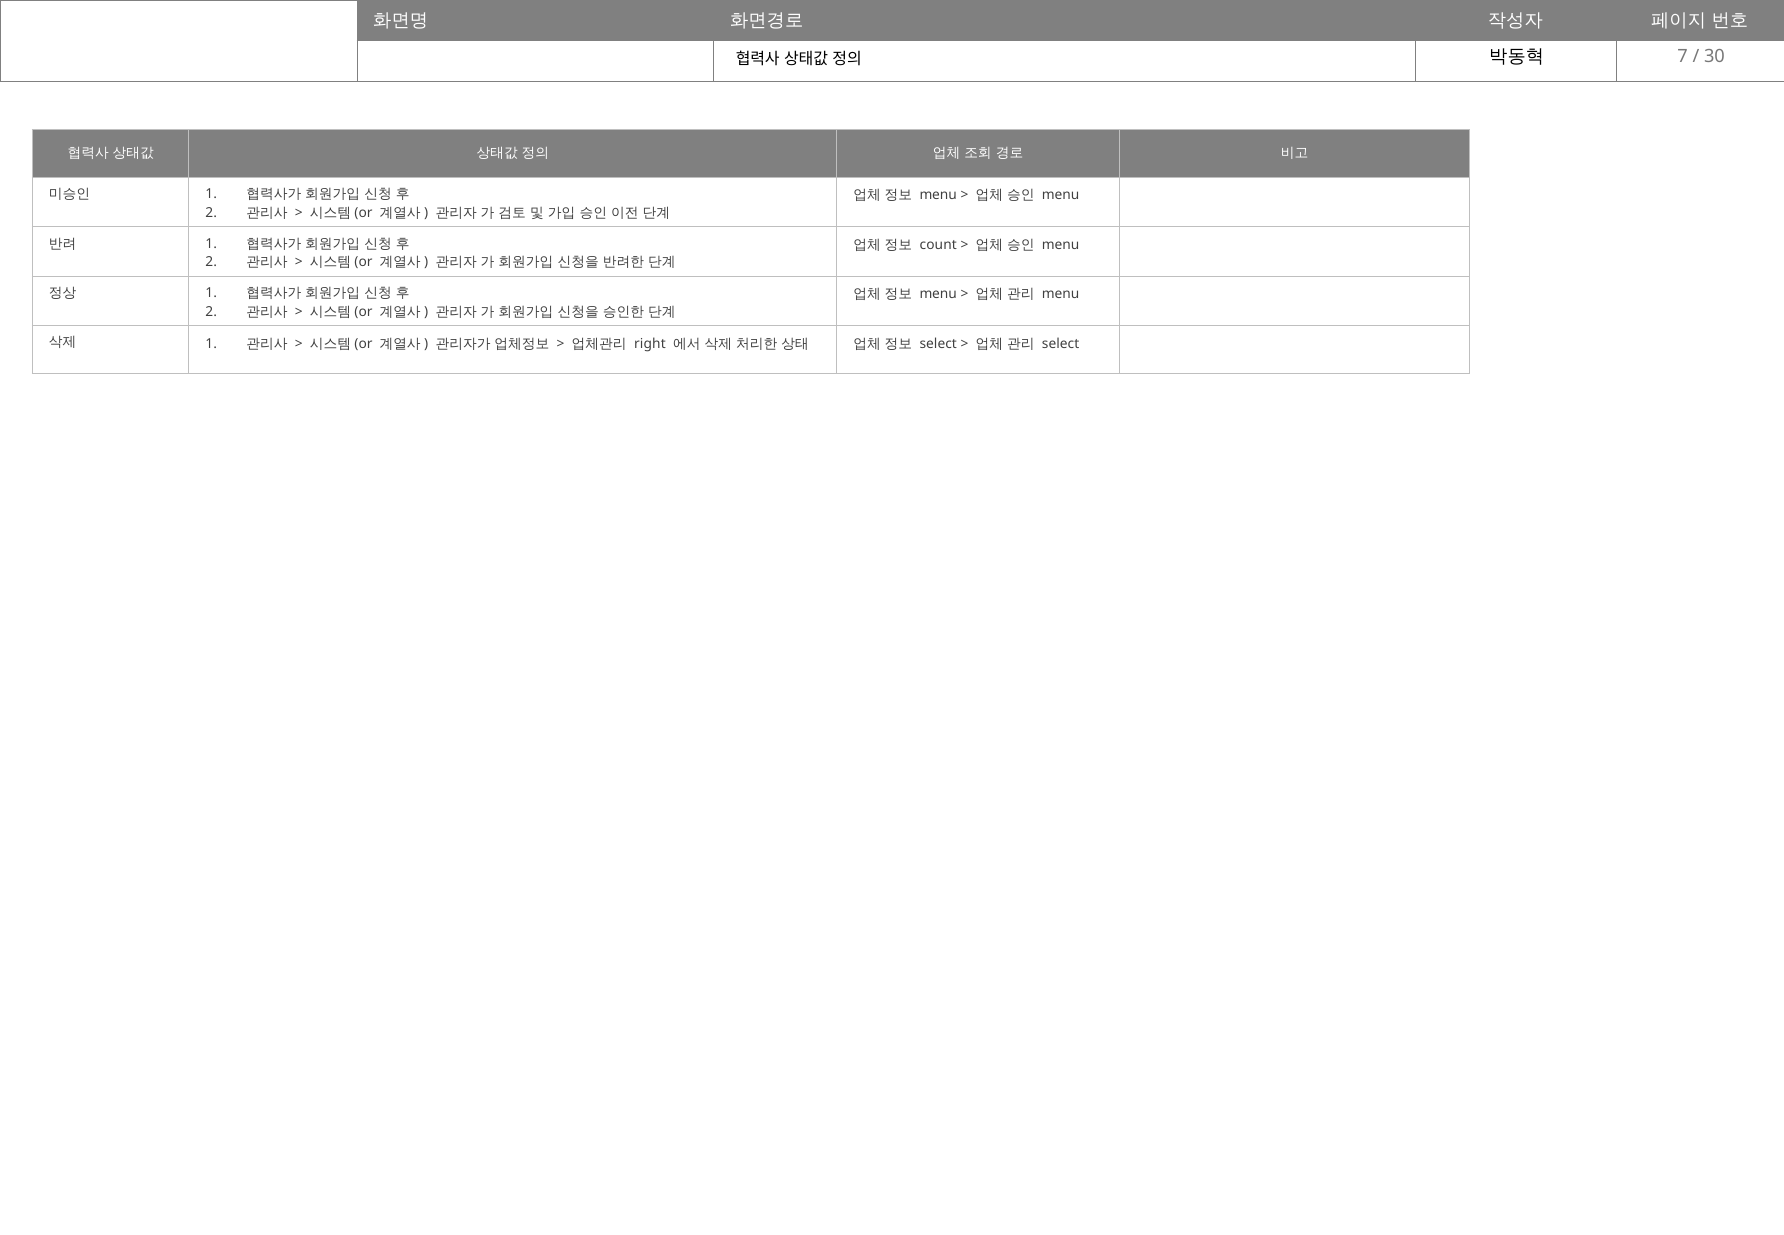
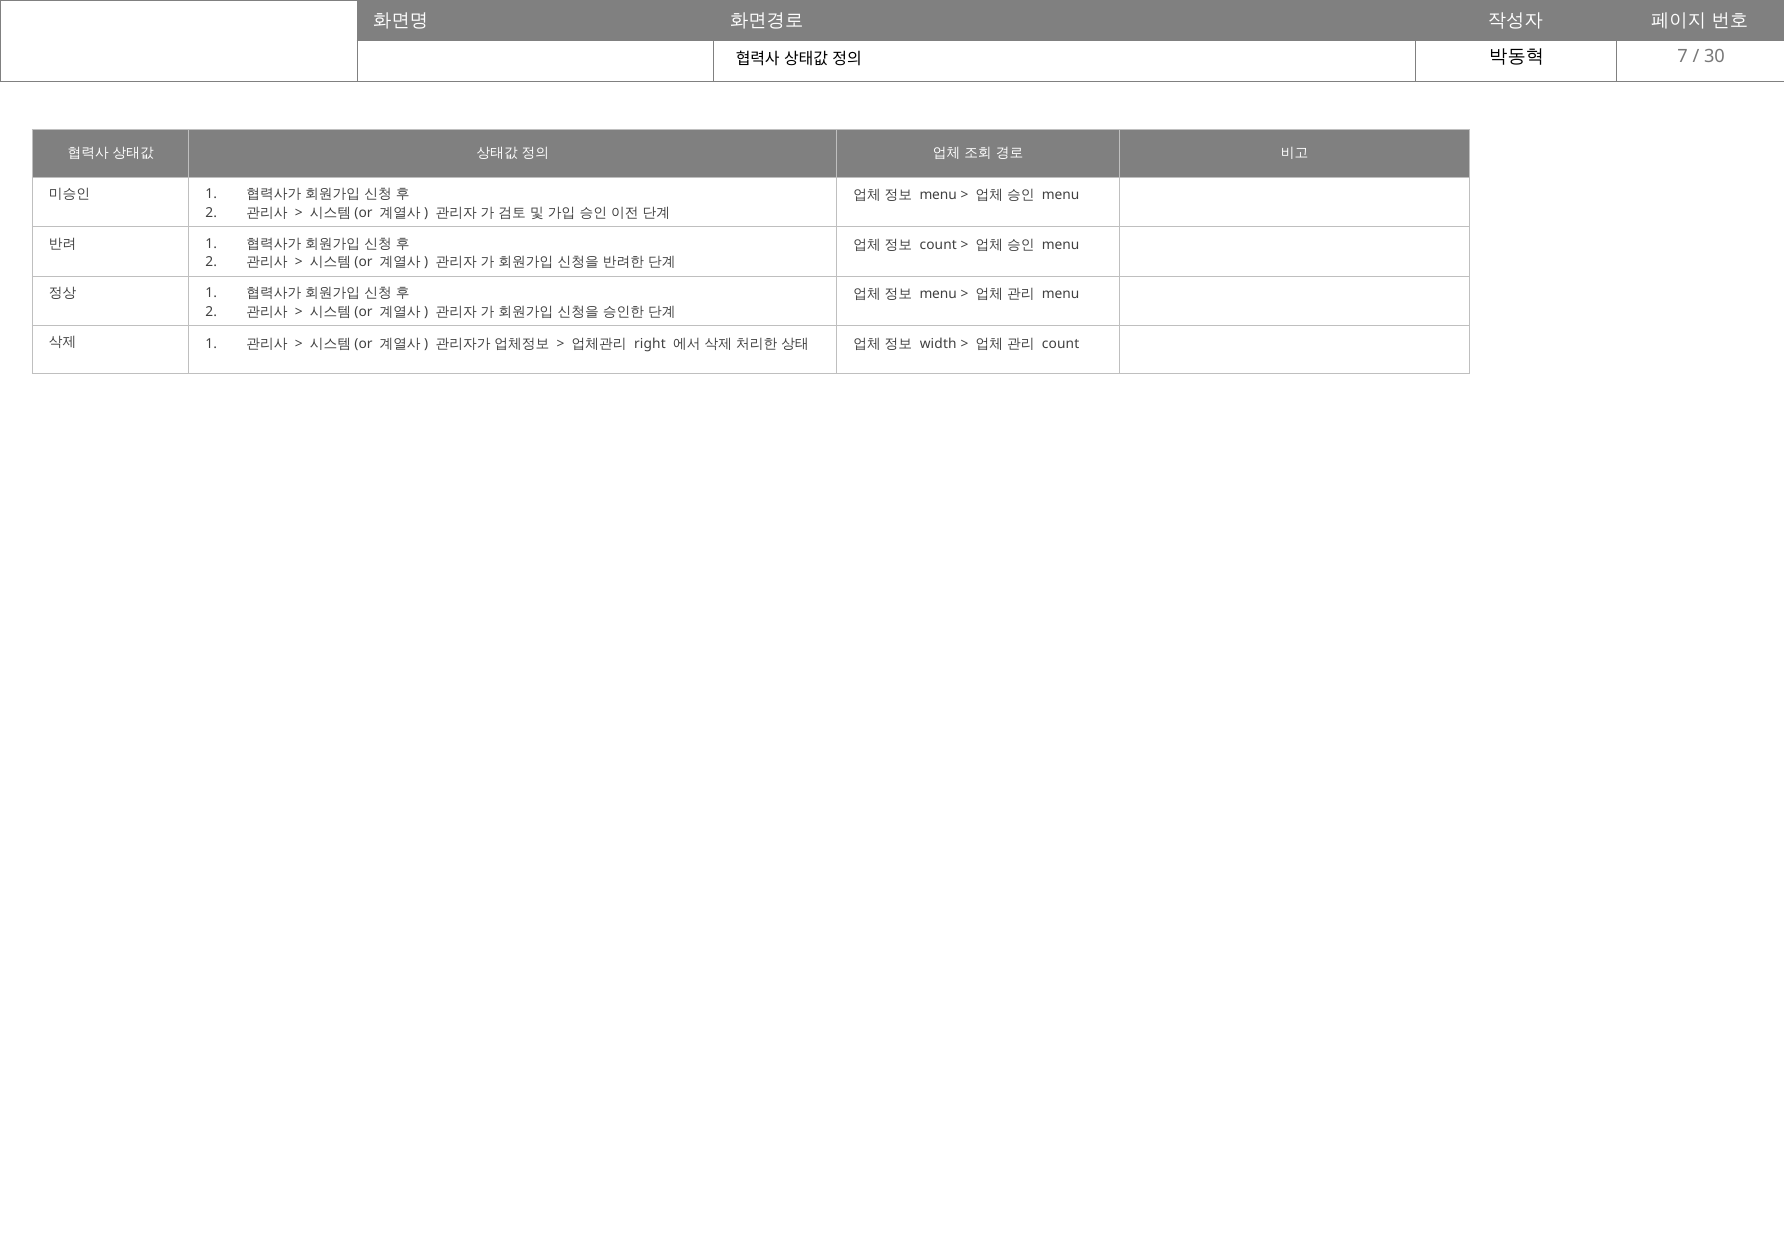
select: select -> width (938, 344)
select: select -> count (1061, 344)
